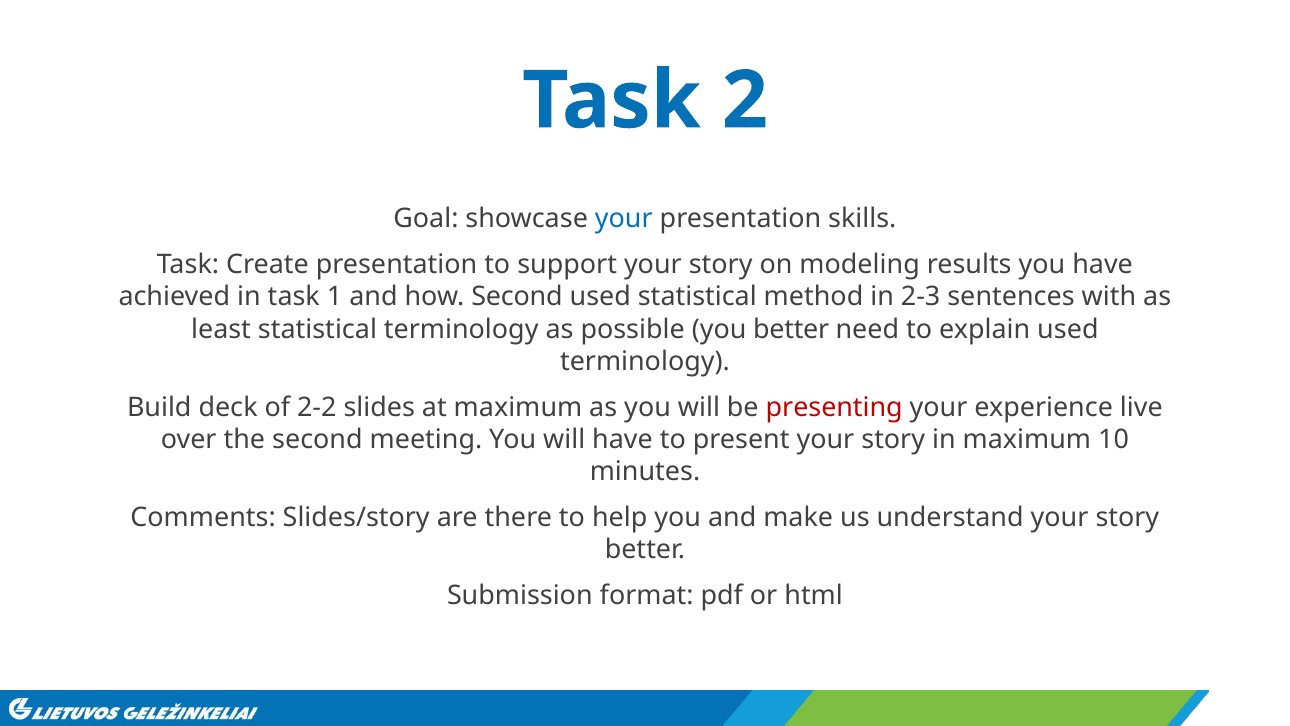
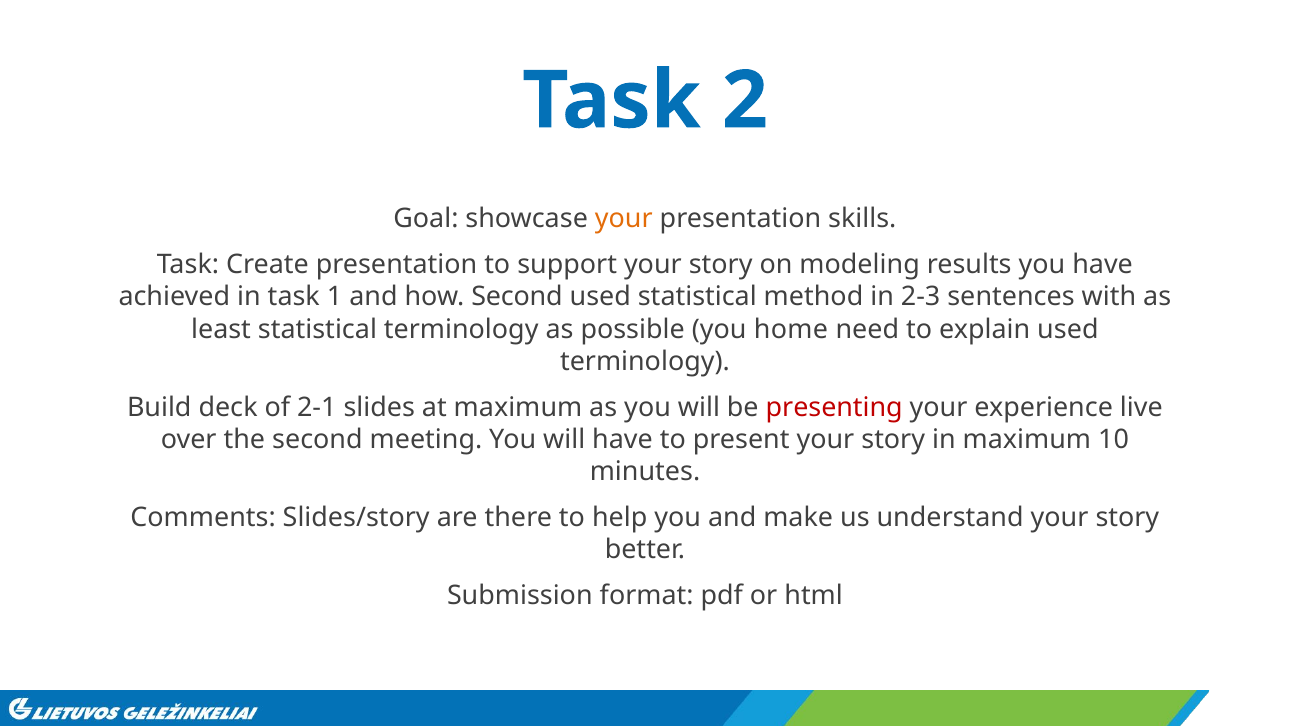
your colour: blue -> orange (624, 219)
you better: better -> home (791, 329)
2-2: 2-2 -> 2-1 (317, 407)
